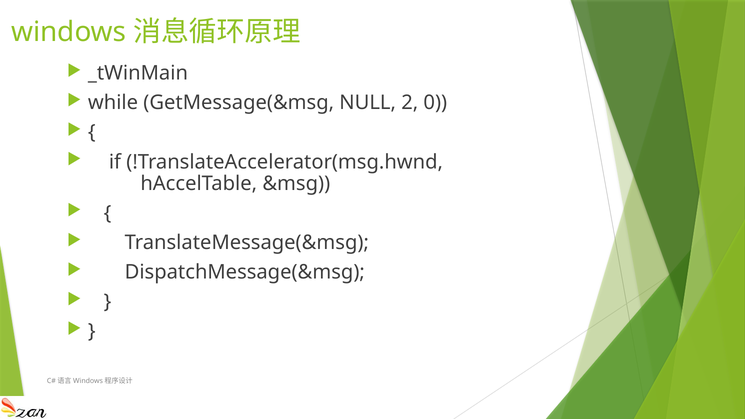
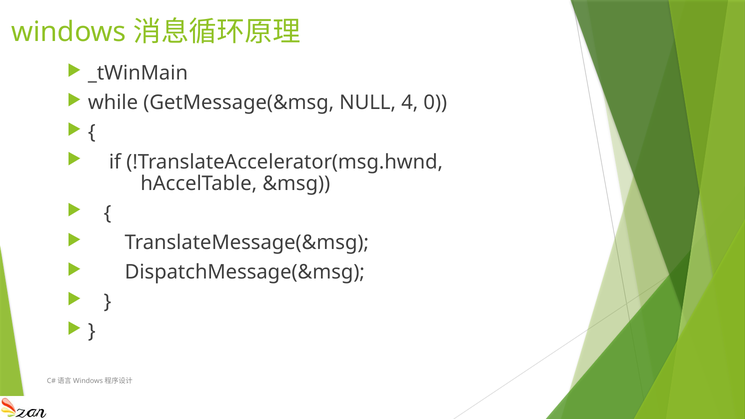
2: 2 -> 4 (410, 103)
